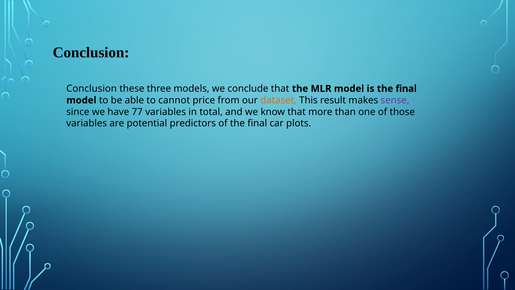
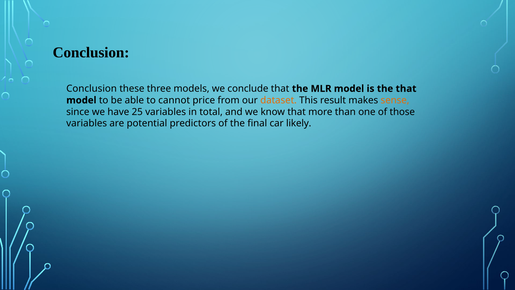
is the final: final -> that (406, 89)
sense colour: purple -> orange (395, 100)
77: 77 -> 25 (137, 112)
plots: plots -> likely (299, 123)
